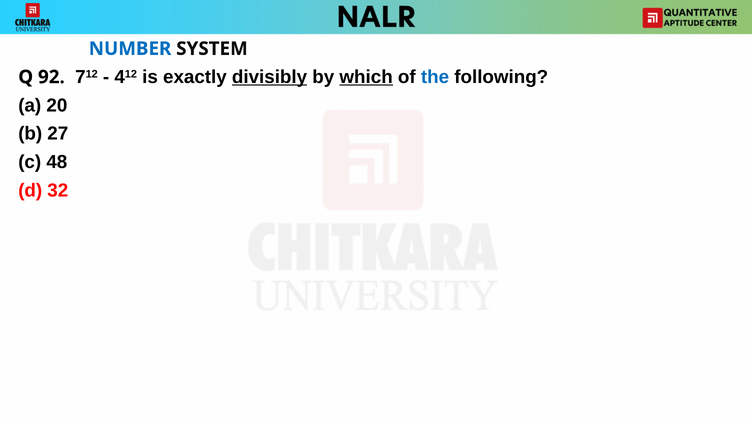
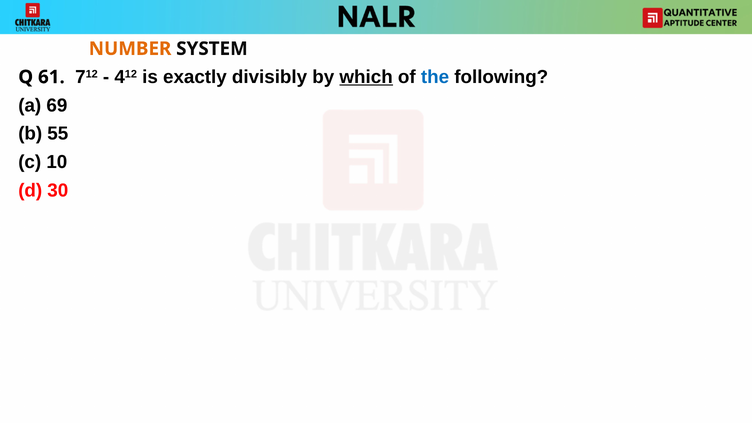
NUMBER colour: blue -> orange (130, 49)
92: 92 -> 61 (51, 77)
divisibly underline: present -> none (270, 77)
20: 20 -> 69 (57, 105)
27: 27 -> 55 (58, 134)
48: 48 -> 10 (57, 162)
32: 32 -> 30 (58, 190)
